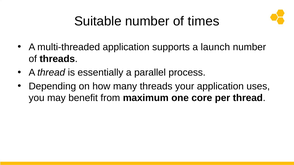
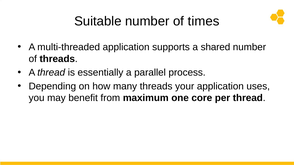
launch: launch -> shared (215, 47)
